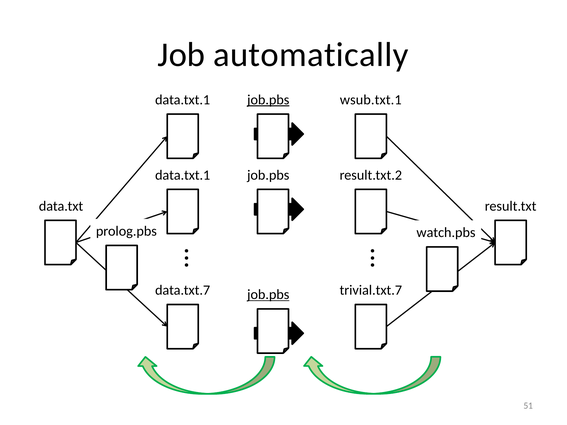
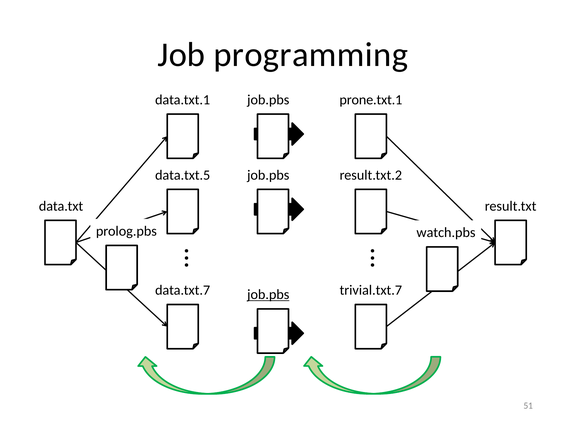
automatically: automatically -> programming (311, 55)
job.pbs underline: present -> none (268, 100)
wsub.txt.1: wsub.txt.1 -> prone.txt.1 (371, 100)
data.txt.1: data.txt.1 -> data.txt.5 (183, 175)
